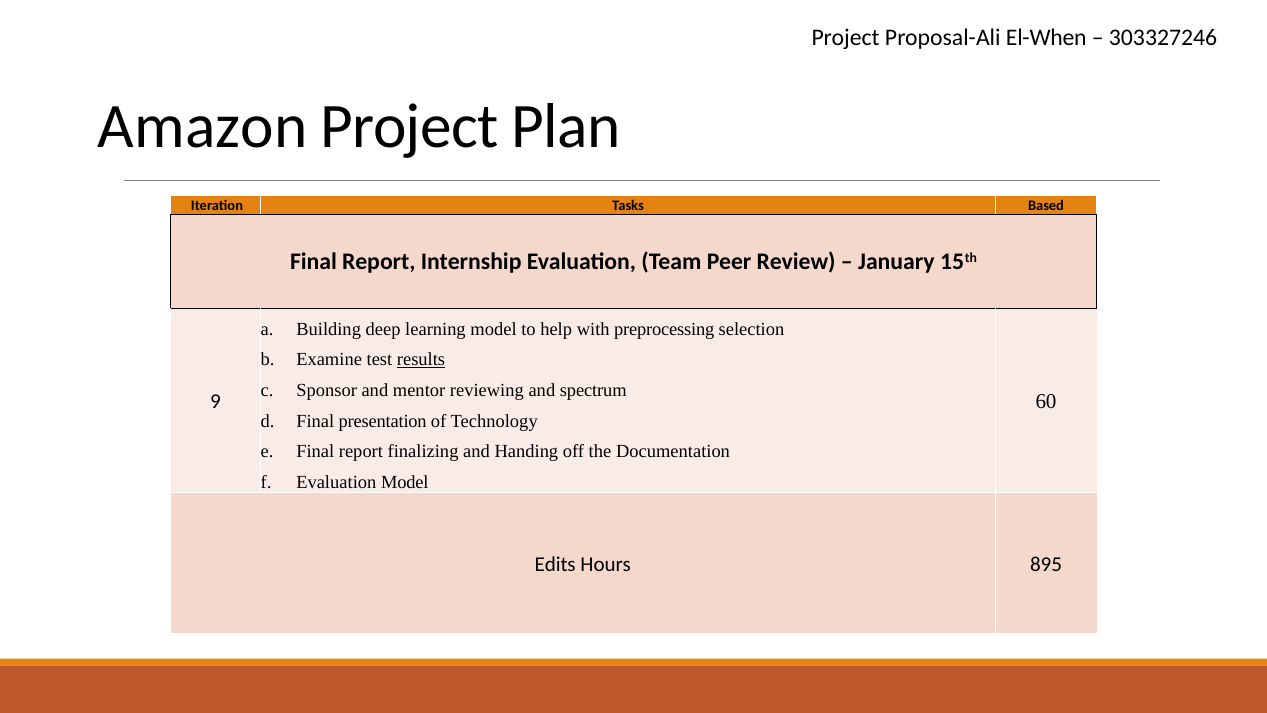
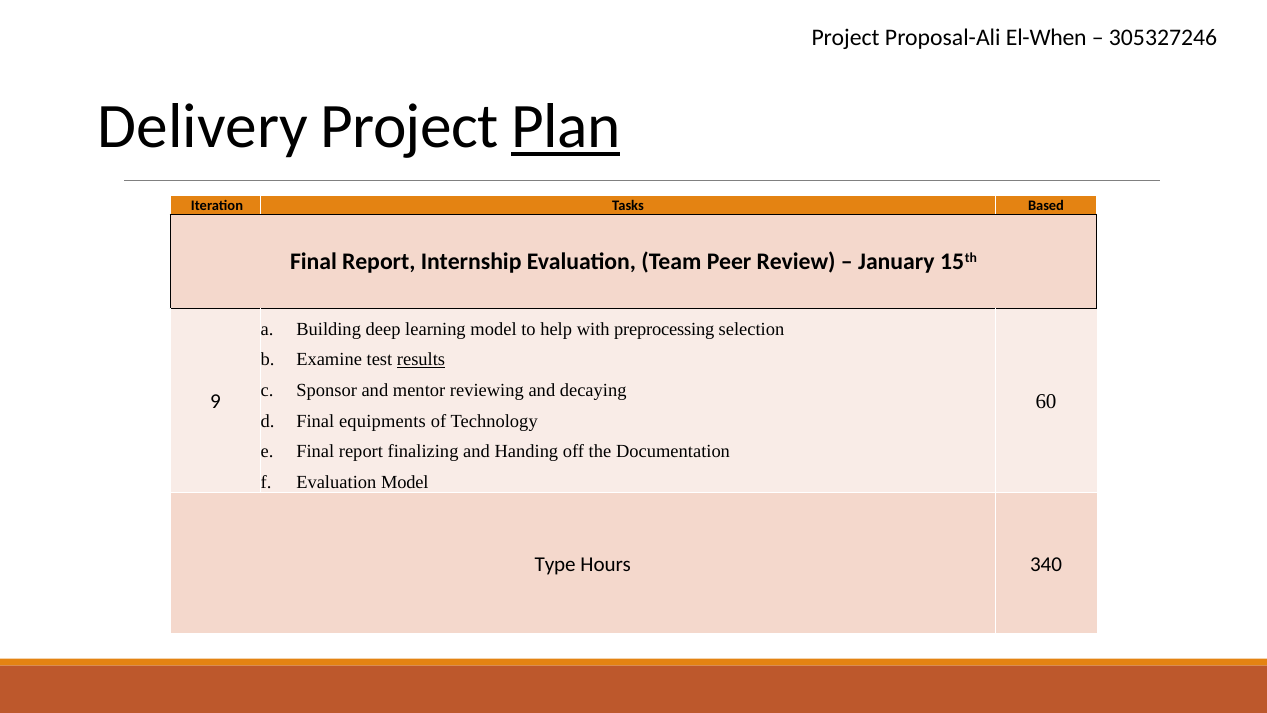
303327246: 303327246 -> 305327246 (1163, 38)
Amazon: Amazon -> Delivery (203, 127)
Plan underline: none -> present (566, 127)
spectrum: spectrum -> decaying (593, 390)
presentation: presentation -> equipments (382, 421)
Edits: Edits -> Type (555, 564)
895: 895 -> 340 (1046, 564)
